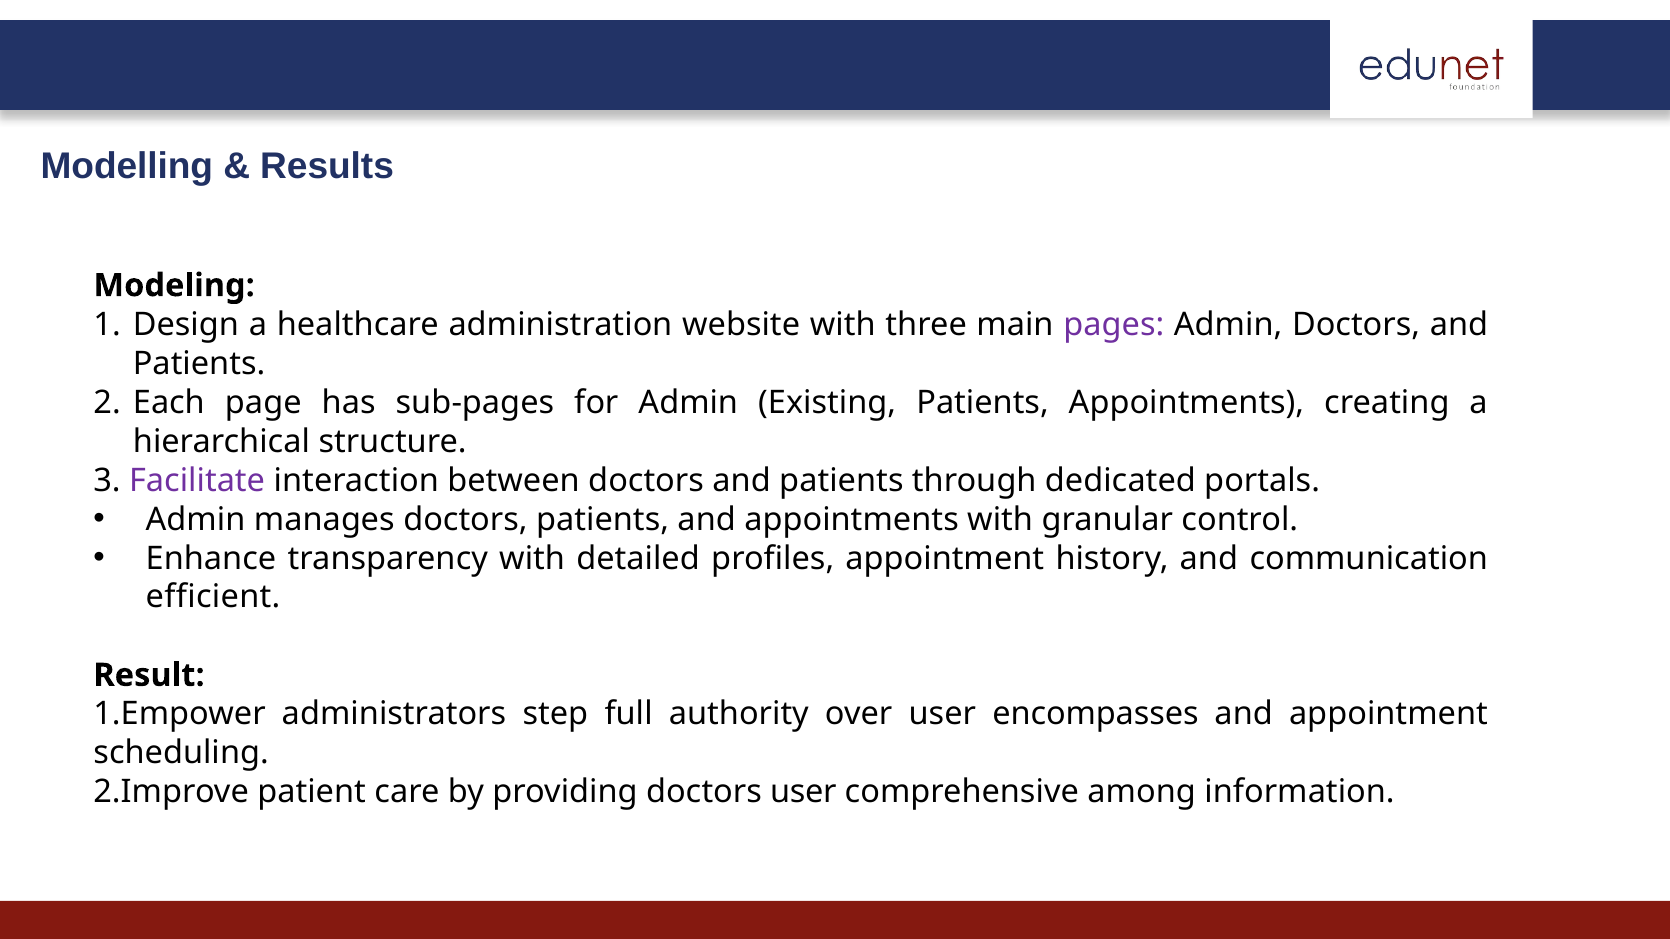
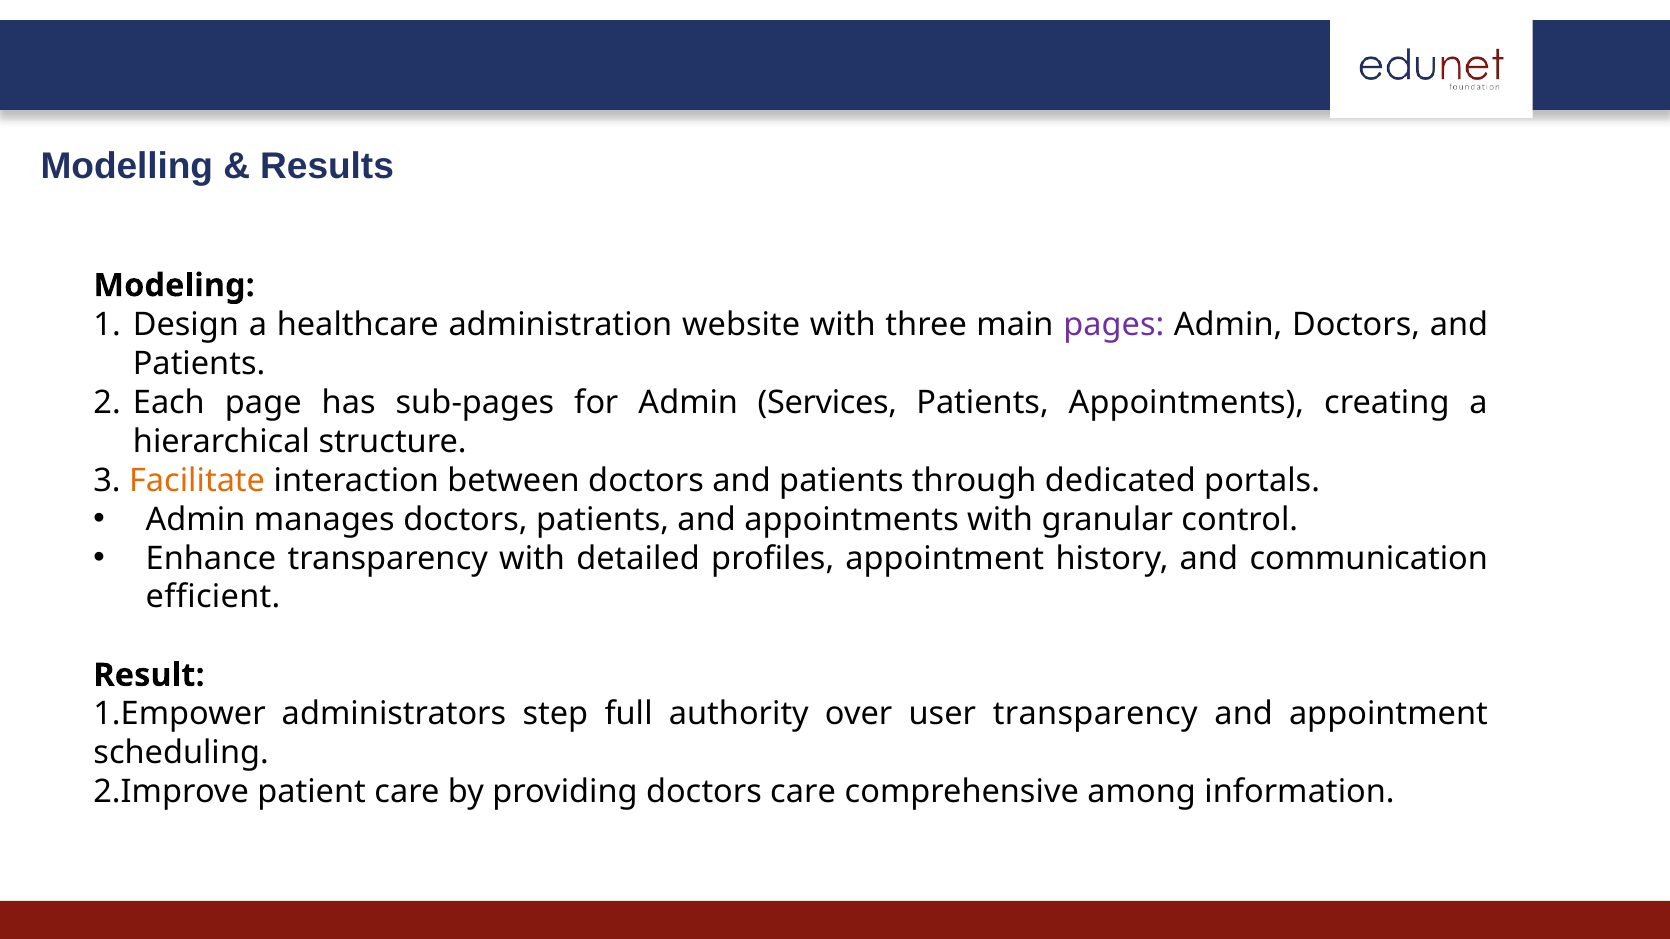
Existing: Existing -> Services (827, 403)
Facilitate colour: purple -> orange (197, 481)
user encompasses: encompasses -> transparency (1095, 714)
doctors user: user -> care (803, 792)
